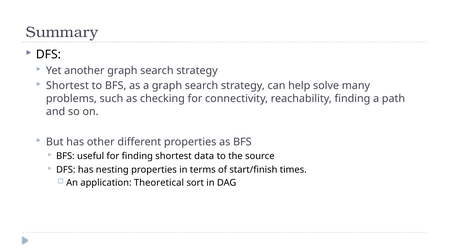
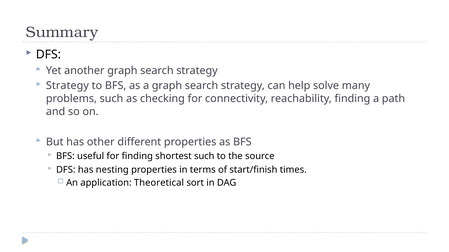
Shortest: Shortest -> Strategy (67, 86)
shortest data: data -> such (204, 157)
